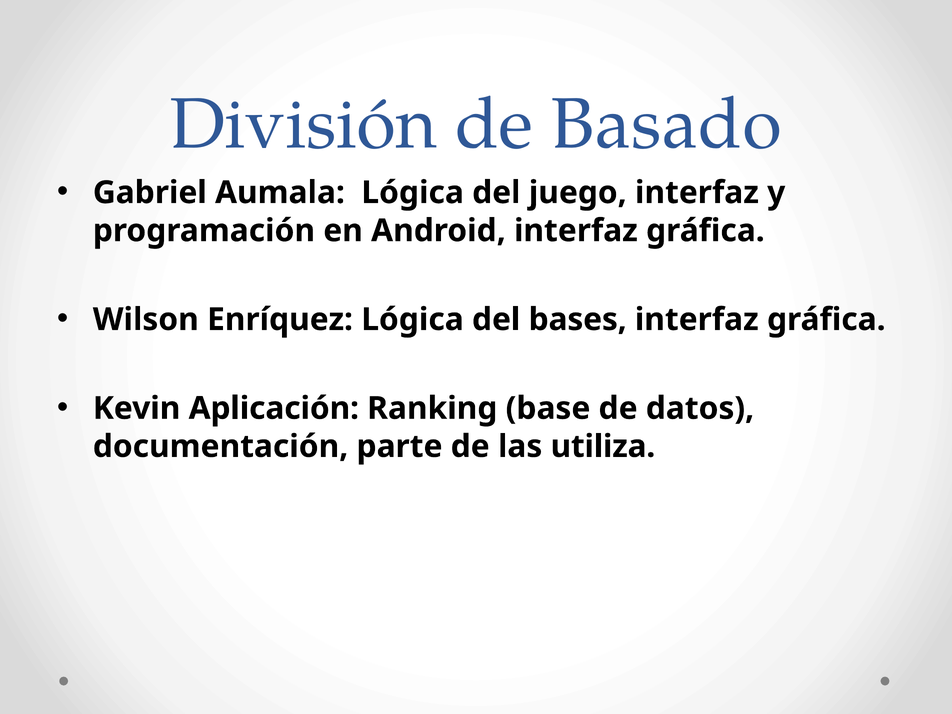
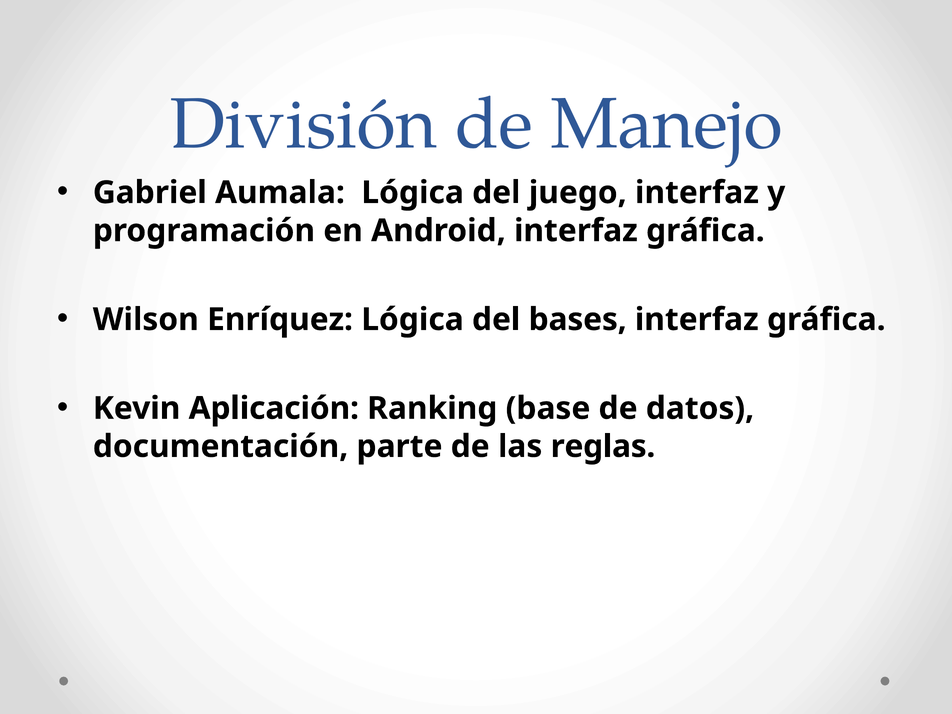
Basado: Basado -> Manejo (667, 124)
utiliza: utiliza -> reglas (603, 446)
